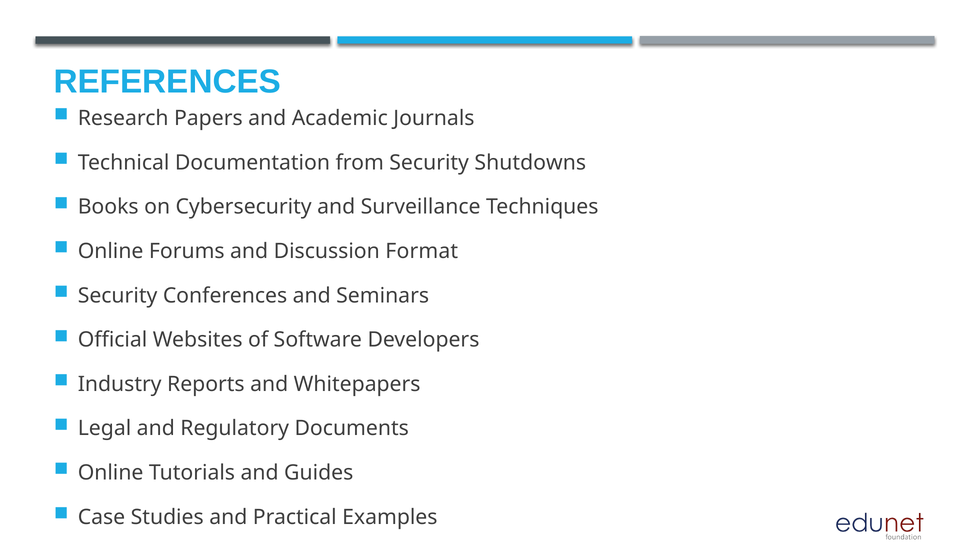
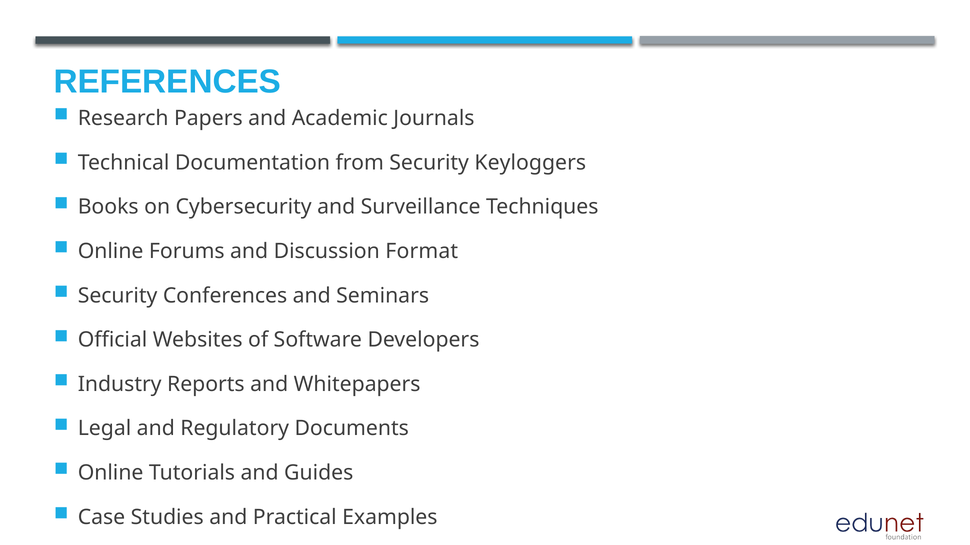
Shutdowns: Shutdowns -> Keyloggers (530, 163)
